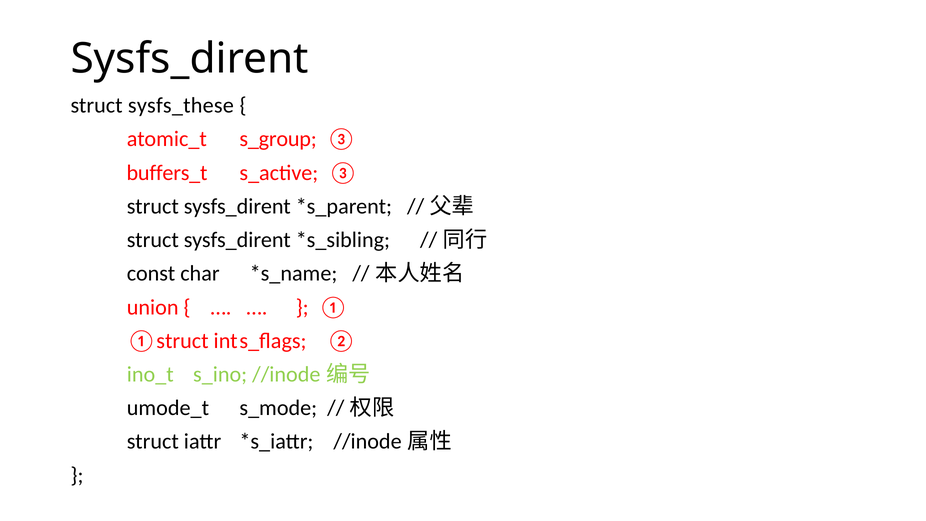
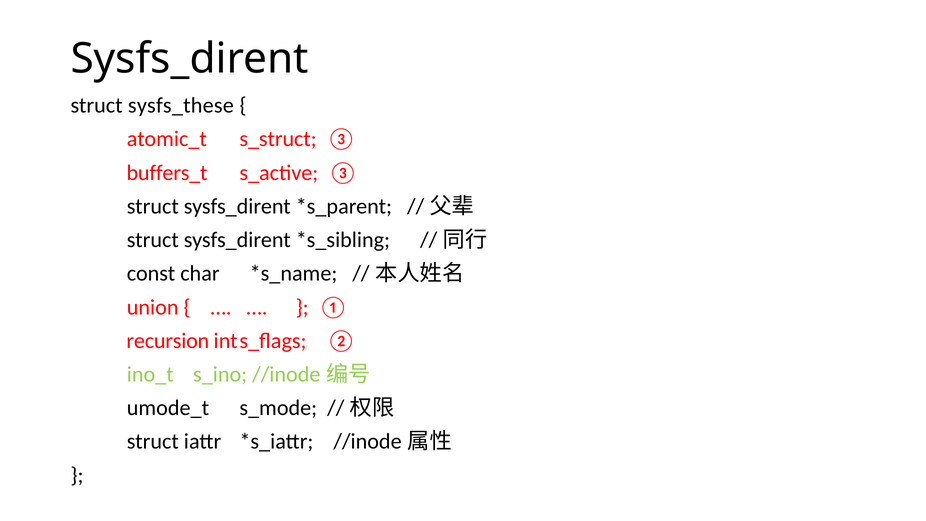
s_group: s_group -> s_struct (278, 139)
①struct: ①struct -> recursion (168, 341)
